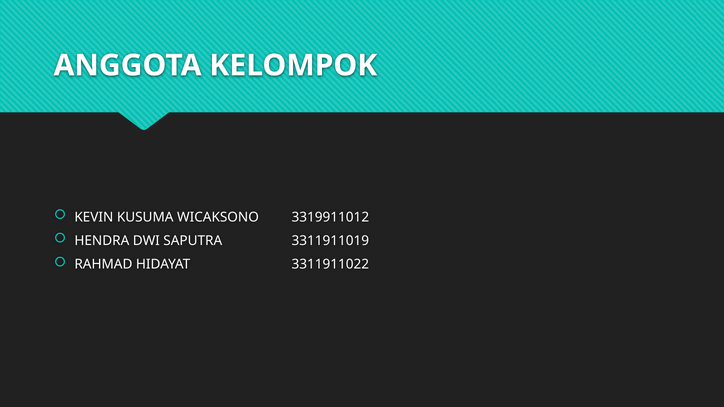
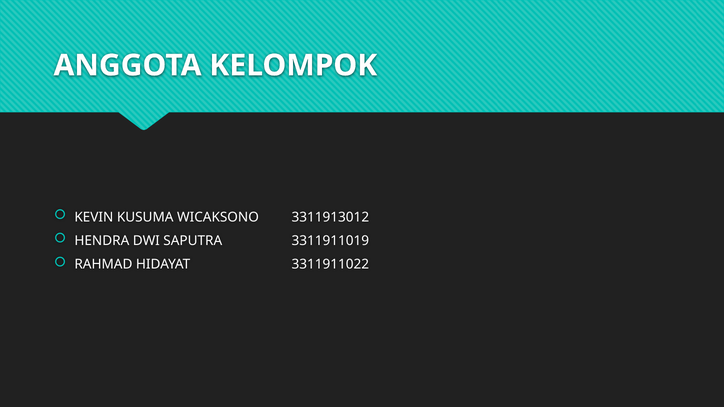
3319911012: 3319911012 -> 3311913012 (330, 217)
